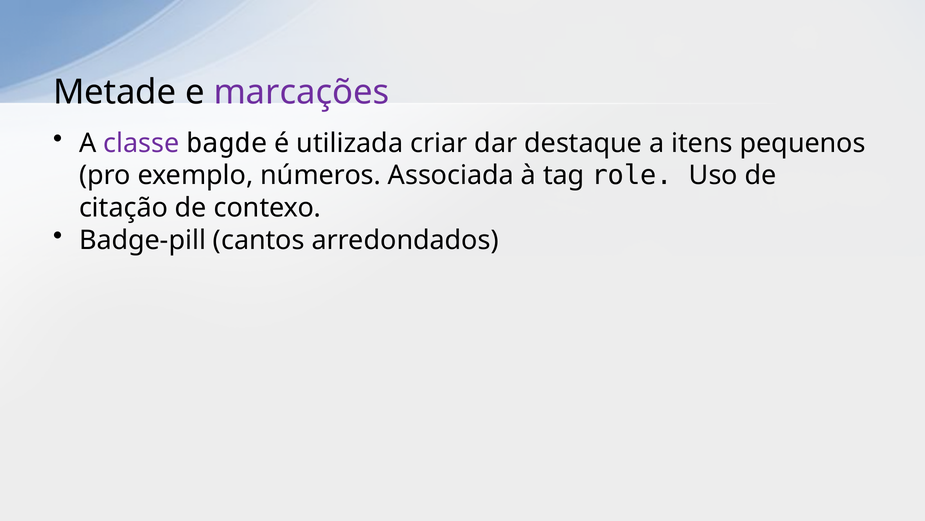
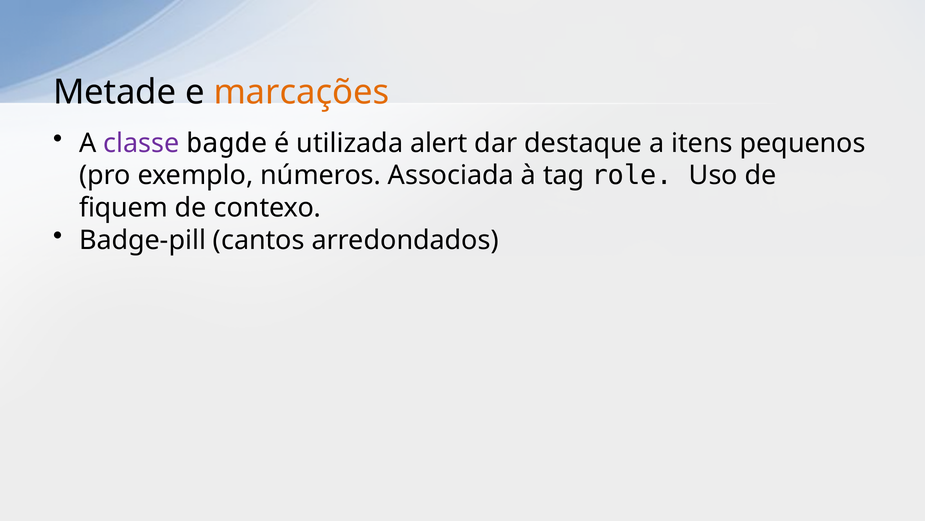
marcações colour: purple -> orange (301, 92)
criar: criar -> alert (439, 143)
citação: citação -> fiquem (124, 208)
